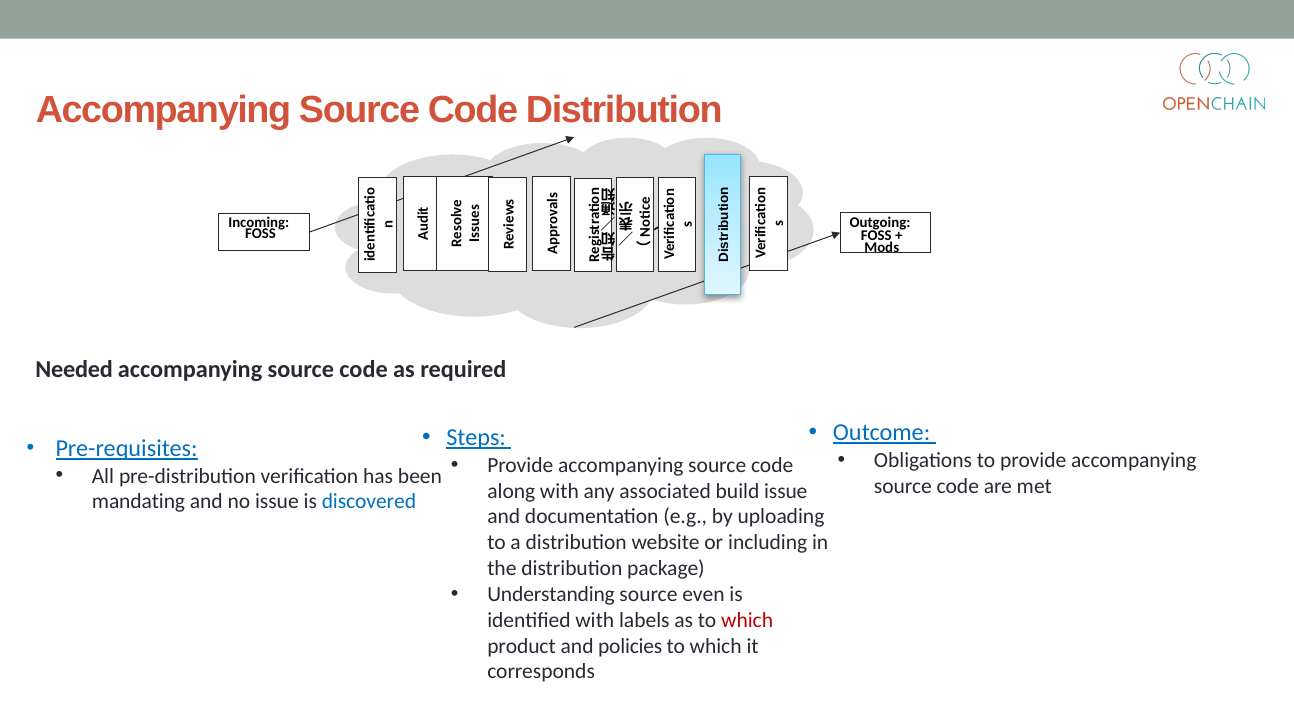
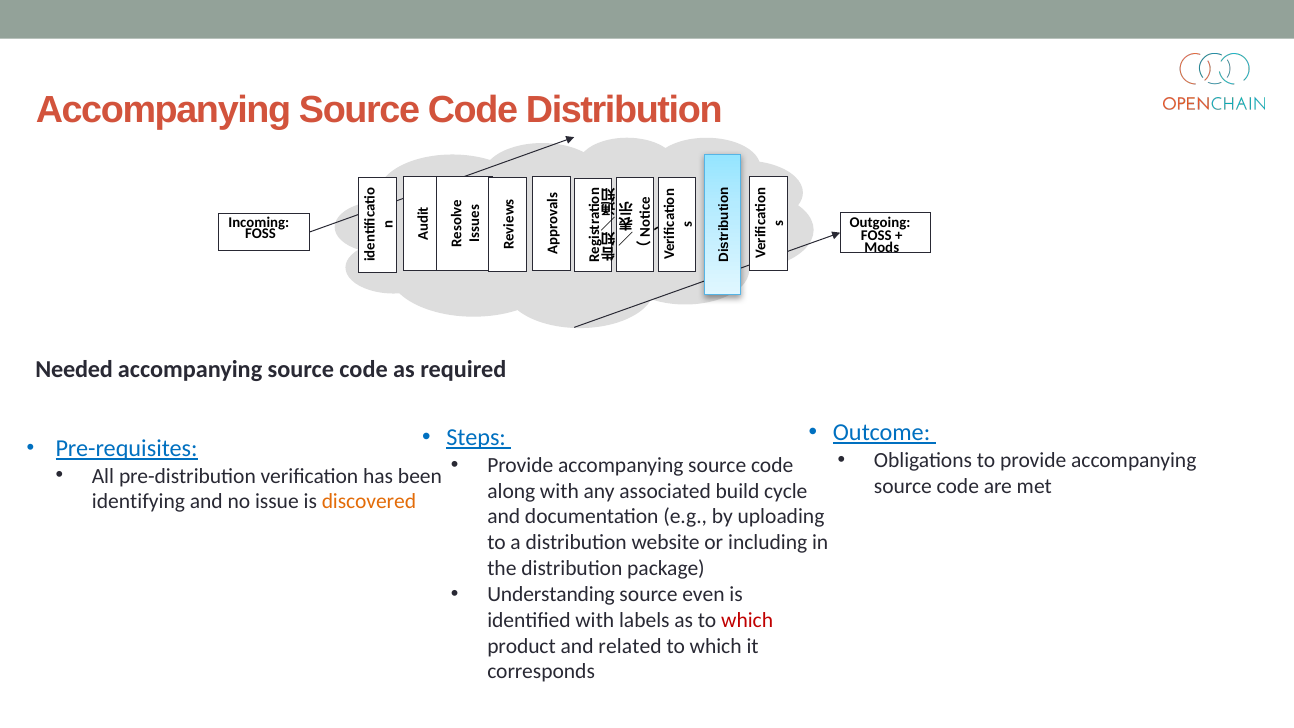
build issue: issue -> cycle (786, 491)
mandating: mandating -> identifying (138, 502)
discovered colour: blue -> orange (369, 502)
policies: policies -> related (630, 646)
